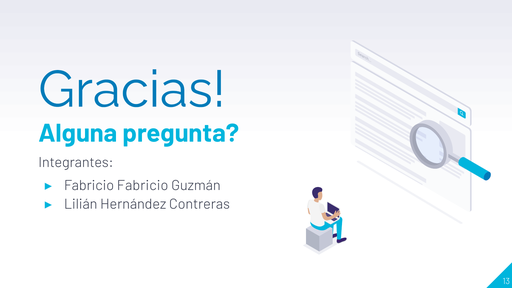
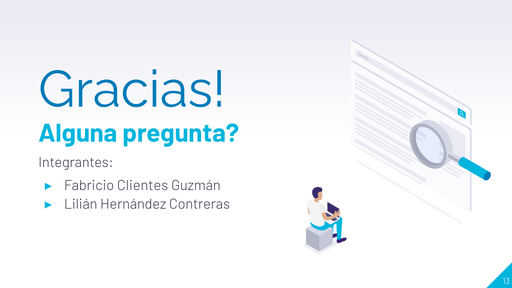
Fabricio Fabricio: Fabricio -> Clientes (143, 185)
